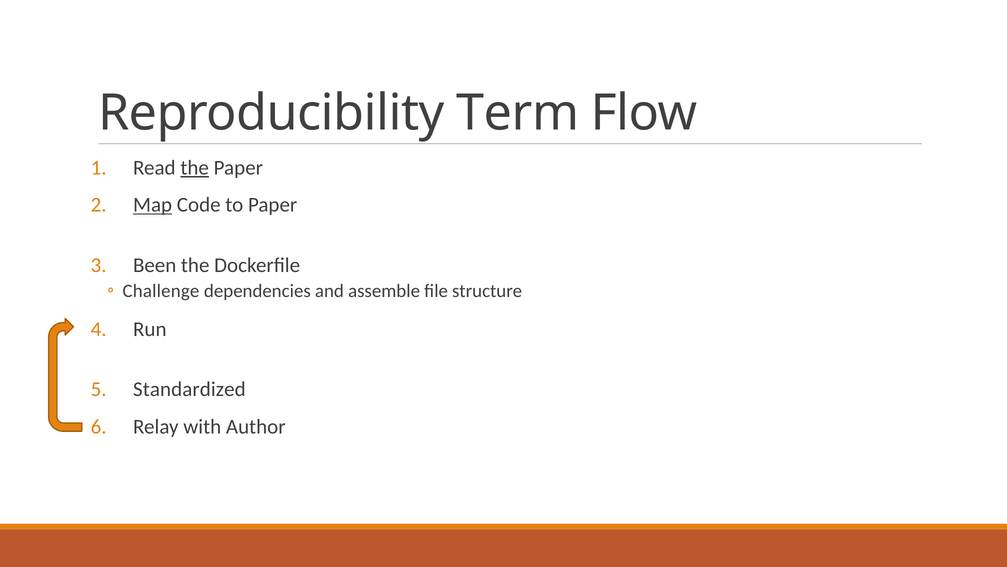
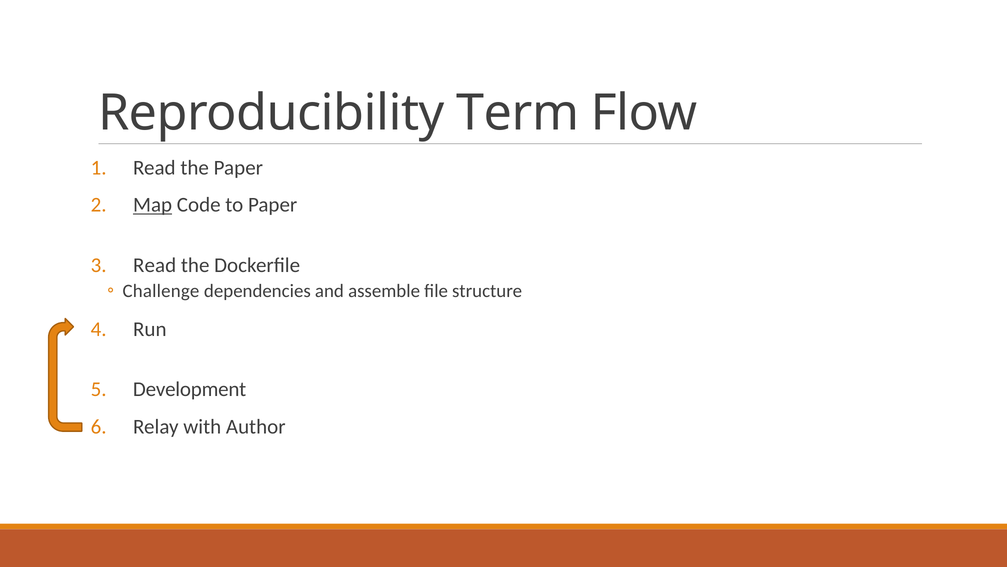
the underline: present -> none (195, 167)
Been: Been -> Read (155, 265)
Standardized: Standardized -> Development (190, 389)
